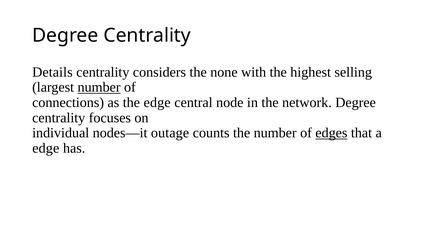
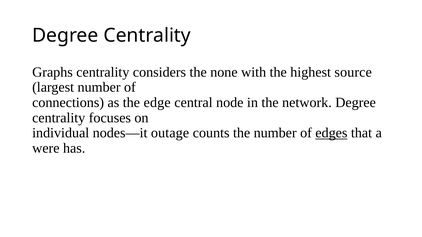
Details: Details -> Graphs (52, 72)
selling: selling -> source (353, 72)
number underline: present -> none (99, 87)
edge: edge -> were (46, 148)
